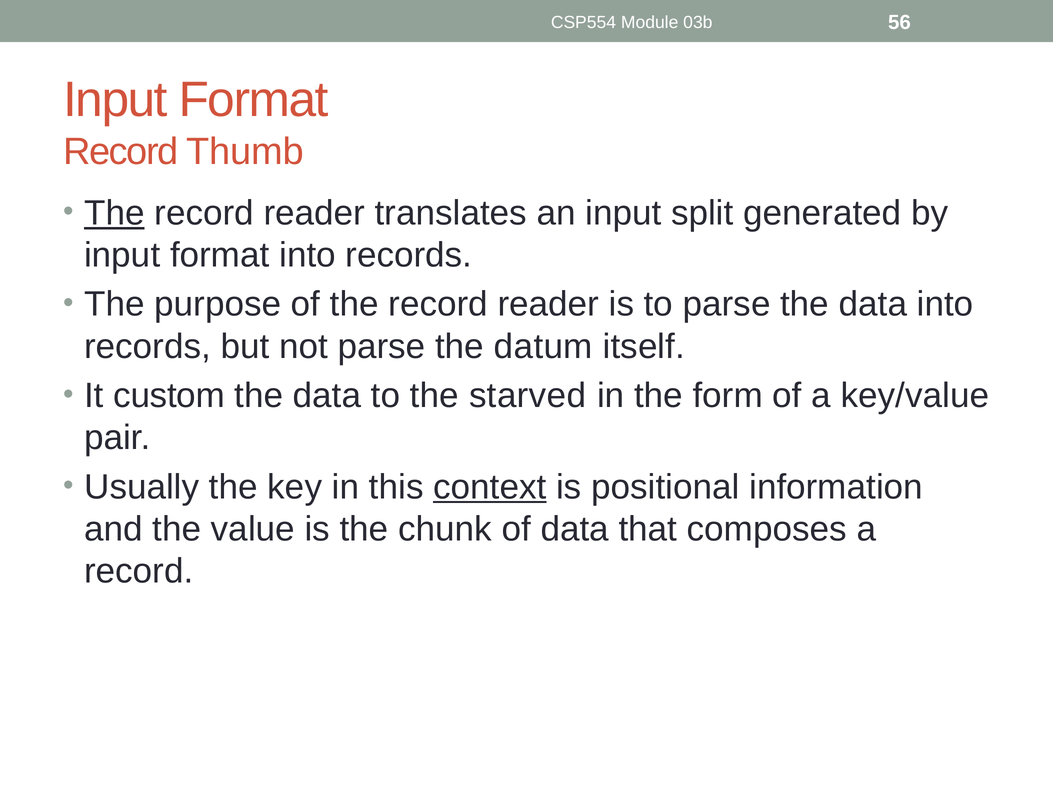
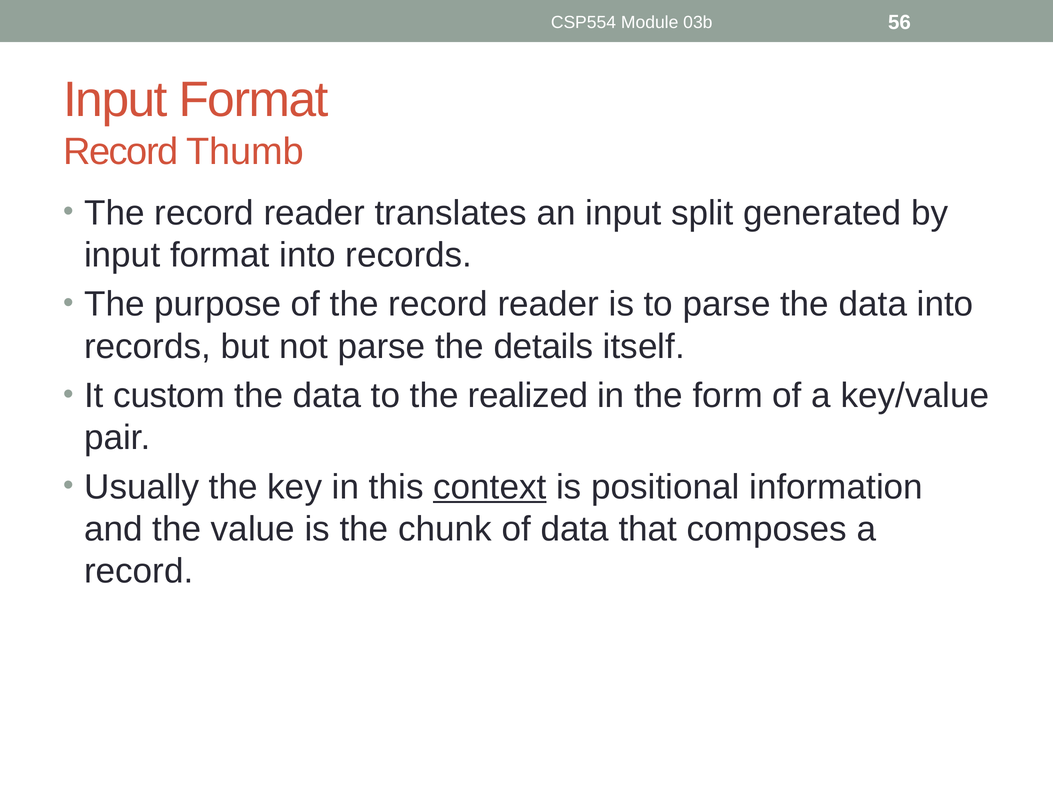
The underline: present -> none (114, 213)
datum: datum -> details (544, 346)
starved: starved -> realized (528, 396)
